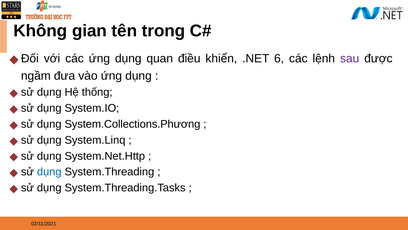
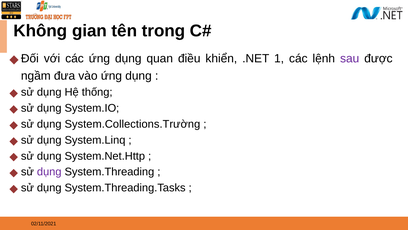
6: 6 -> 1 (279, 59)
System.Collections.Phương: System.Collections.Phương -> System.Collections.Trường (132, 124)
dụng colour: blue -> purple (49, 172)
